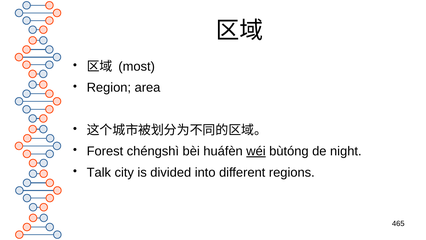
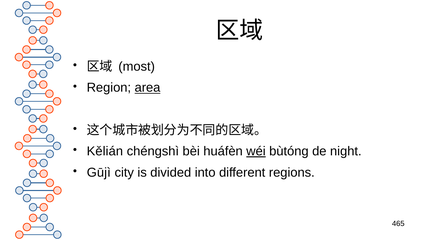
area underline: none -> present (148, 88)
Forest: Forest -> Kělián (105, 151)
Talk: Talk -> Gūjì (99, 172)
